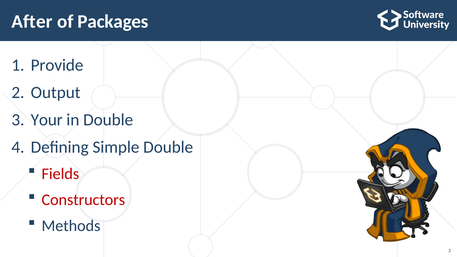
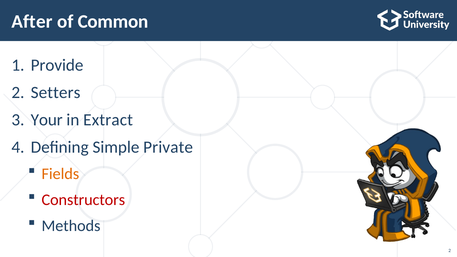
Packages: Packages -> Common (113, 22)
Output: Output -> Setters (56, 93)
in Double: Double -> Extract (108, 120)
Simple Double: Double -> Private (168, 147)
Fields colour: red -> orange (60, 174)
